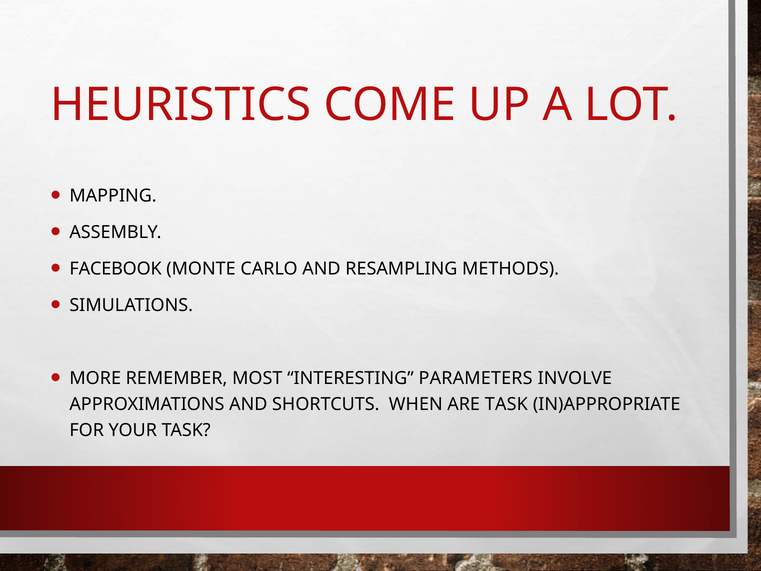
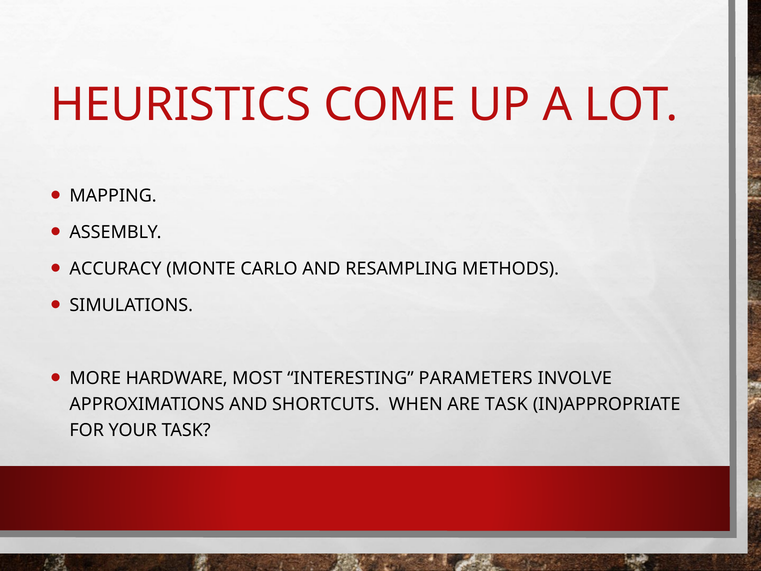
FACEBOOK: FACEBOOK -> ACCURACY (115, 269)
REMEMBER: REMEMBER -> HARDWARE (177, 378)
